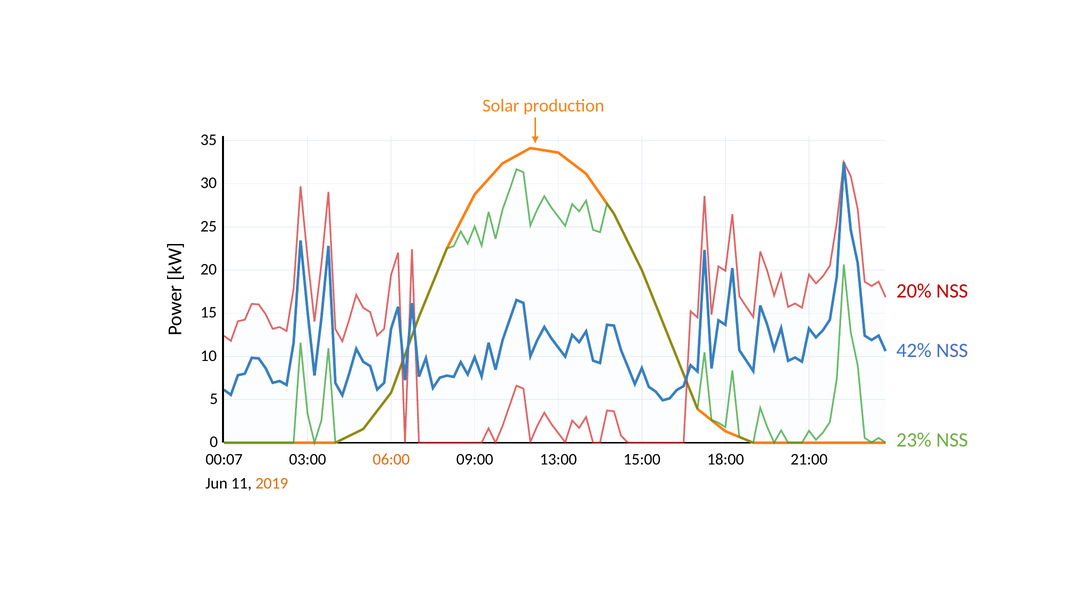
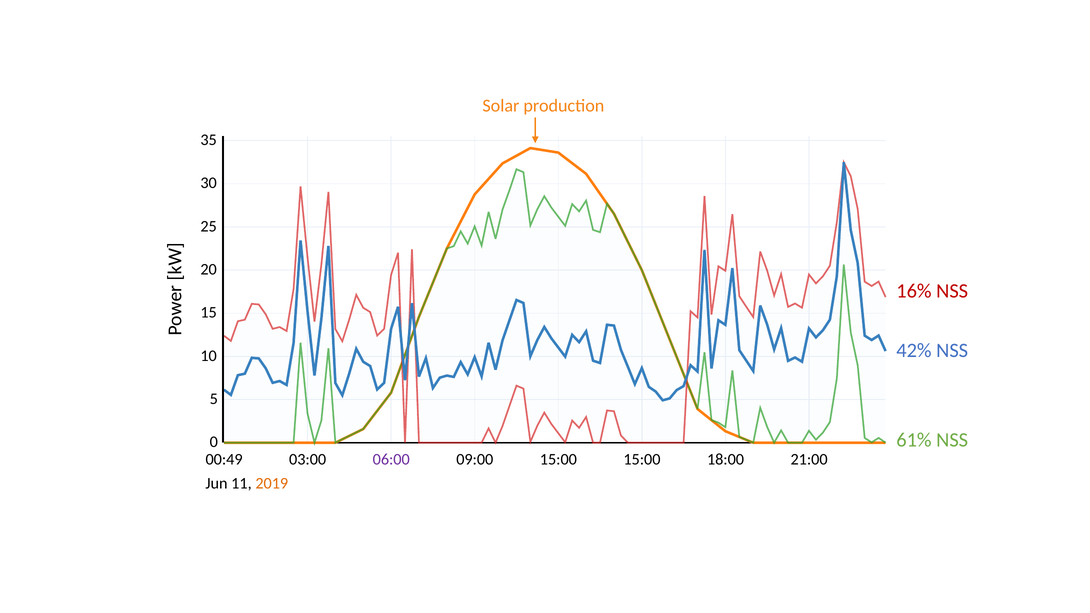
20%: 20% -> 16% (914, 291)
23%: 23% -> 61% (914, 440)
00:07: 00:07 -> 00:49 (224, 459)
06:00 colour: orange -> purple (391, 459)
09:00 13:00: 13:00 -> 15:00 (558, 459)
